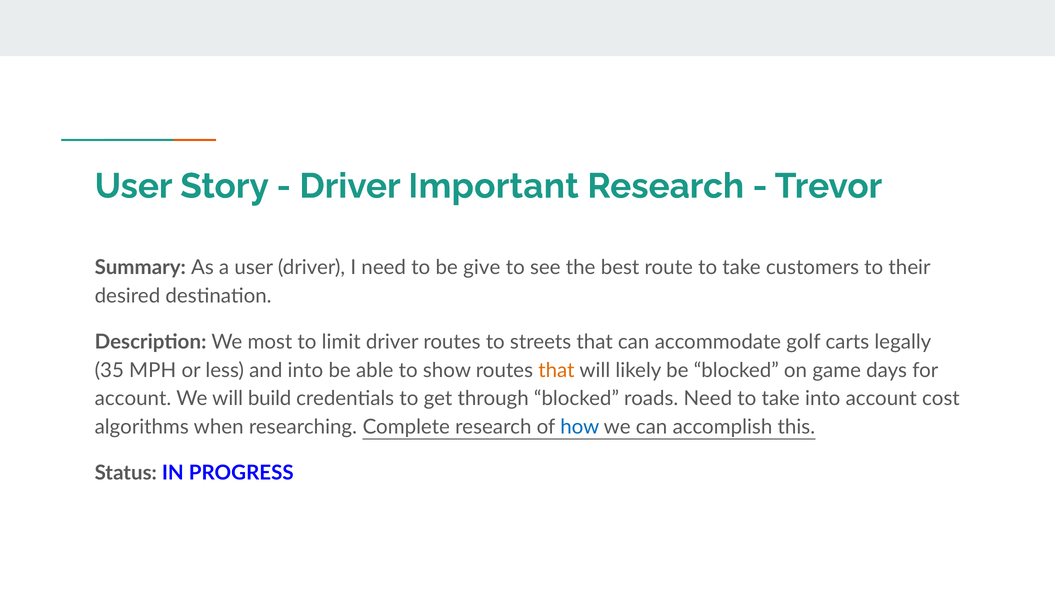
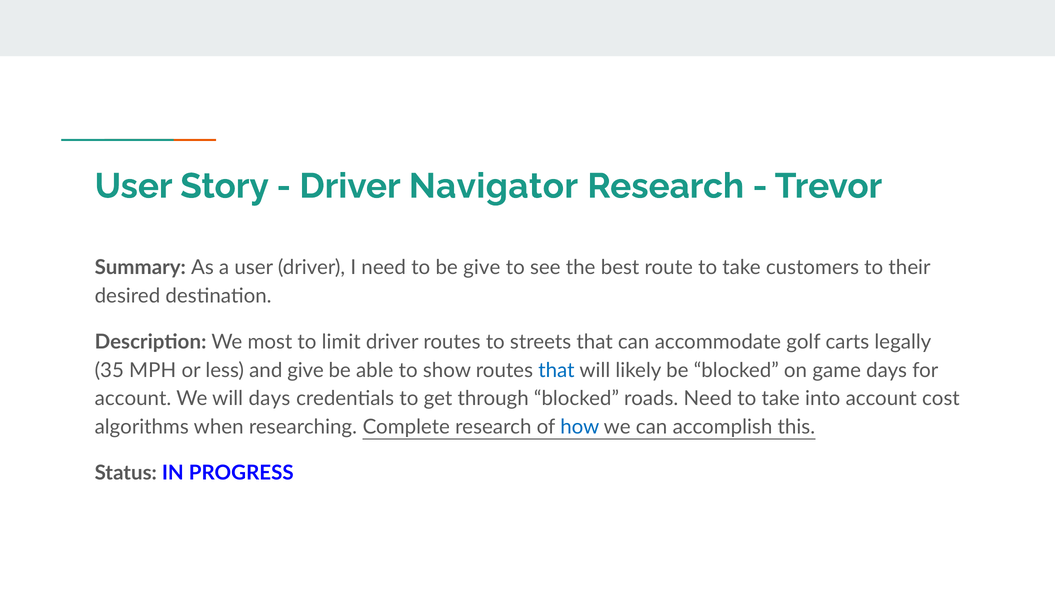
Important: Important -> Navigator (493, 186)
and into: into -> give (306, 371)
that colour: orange -> blue (556, 371)
will build: build -> days (269, 399)
